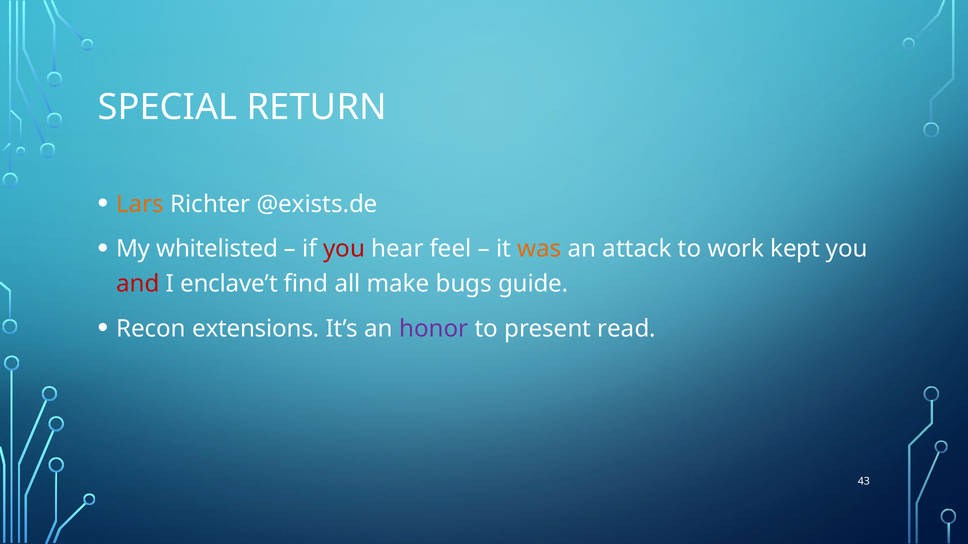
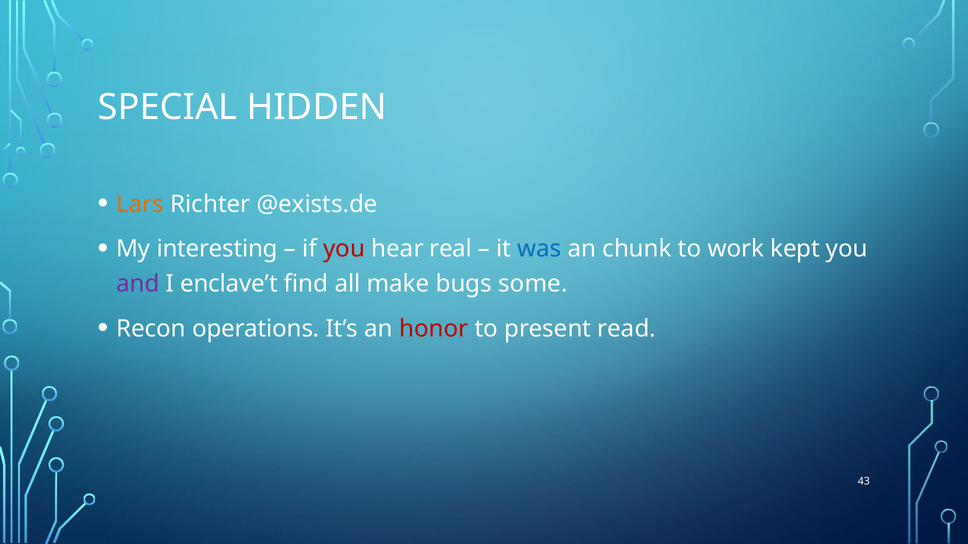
RETURN: RETURN -> HIDDEN (317, 108)
whitelisted: whitelisted -> interesting (217, 249)
feel: feel -> real (451, 249)
was colour: orange -> blue (539, 249)
attack: attack -> chunk (637, 249)
and colour: red -> purple (138, 284)
guide: guide -> some (533, 284)
extensions: extensions -> operations (256, 329)
honor colour: purple -> red (434, 329)
